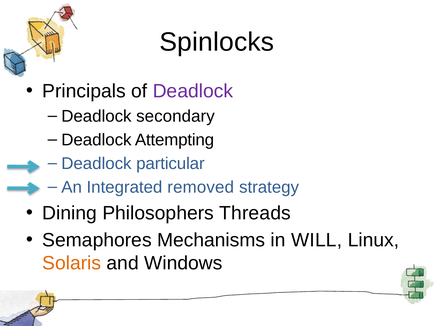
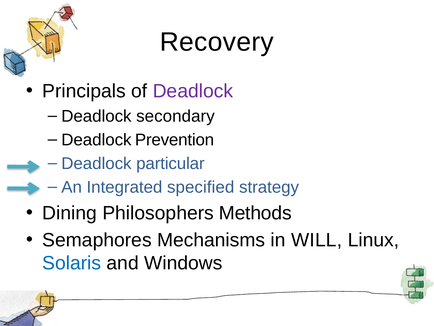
Spinlocks: Spinlocks -> Recovery (217, 42)
Attempting: Attempting -> Prevention (175, 140)
removed: removed -> specified (201, 187)
Threads: Threads -> Methods (255, 213)
Solaris colour: orange -> blue (72, 263)
